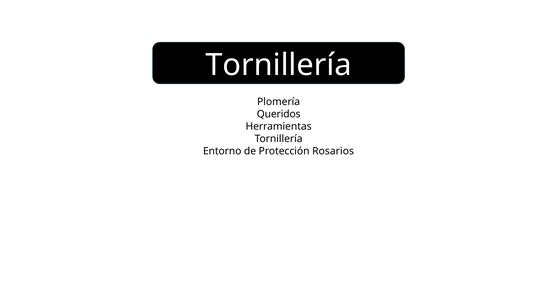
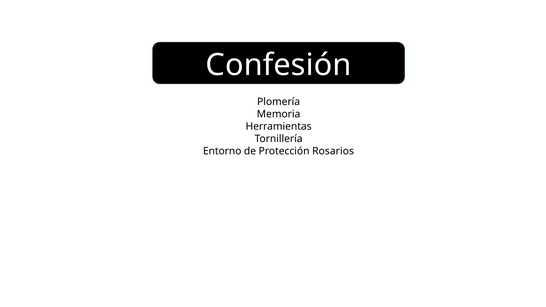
Tornillería: Tornillería -> Confesión (279, 65)
Queridos: Queridos -> Memoria (279, 114)
